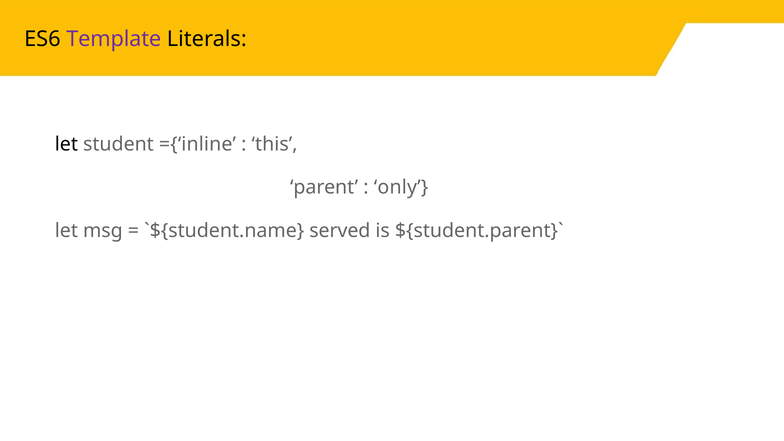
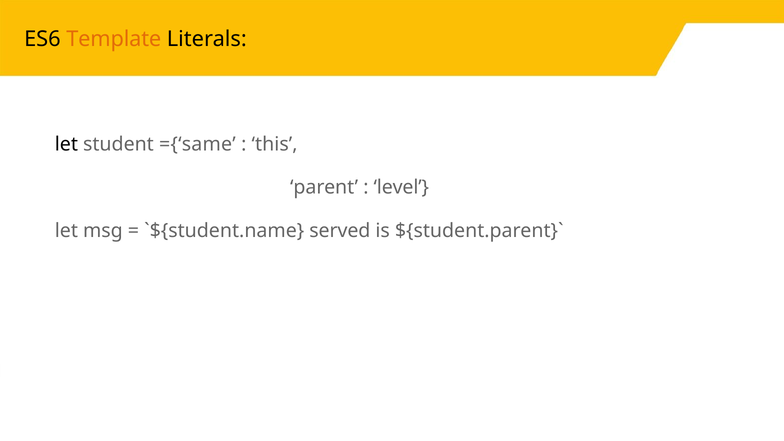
Template colour: purple -> orange (114, 39)
={‘inline: ={‘inline -> ={‘same (197, 144)
only: only -> level (401, 187)
